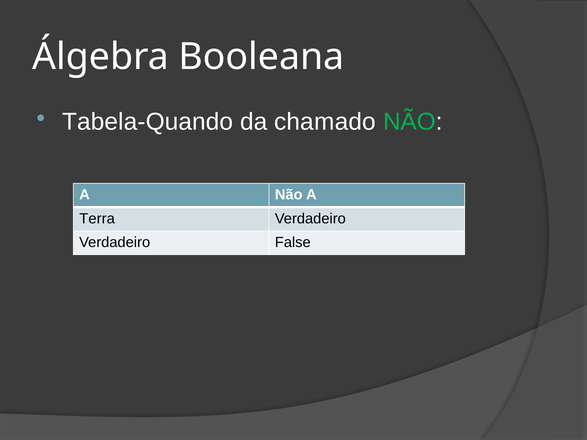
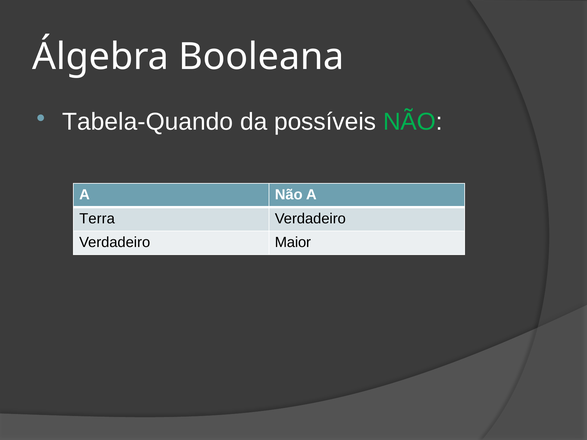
chamado: chamado -> possíveis (325, 122)
False: False -> Maior (293, 242)
